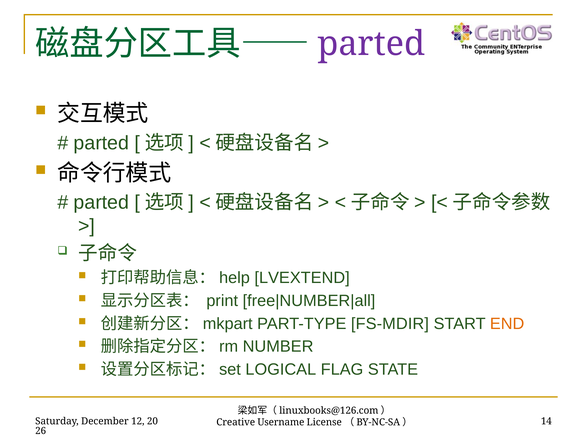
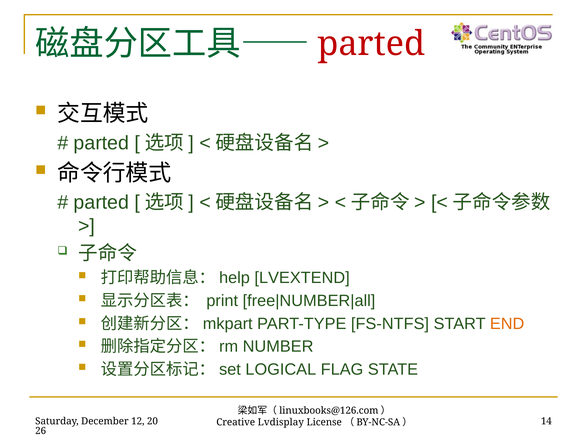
parted colour: purple -> red (371, 44)
FS-MDIR: FS-MDIR -> FS-NTFS (390, 323)
Username: Username -> Lvdisplay (281, 422)
